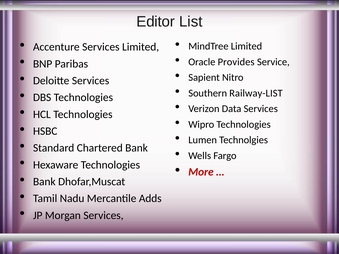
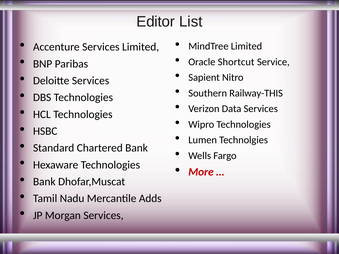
Provides: Provides -> Shortcut (236, 62)
Railway-LIST: Railway-LIST -> Railway-THIS (256, 93)
